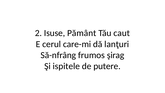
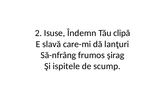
Pământ: Pământ -> Îndemn (82, 33)
caut: caut -> clipă (122, 33)
cerul: cerul -> slavă (52, 44)
putere: putere -> scump (107, 66)
